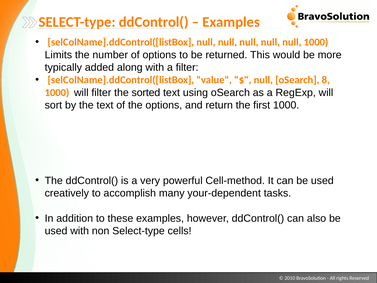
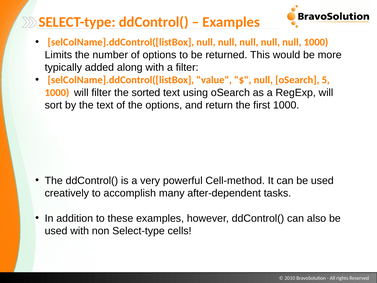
8: 8 -> 5 (326, 80)
your-dependent: your-dependent -> after-dependent (224, 193)
